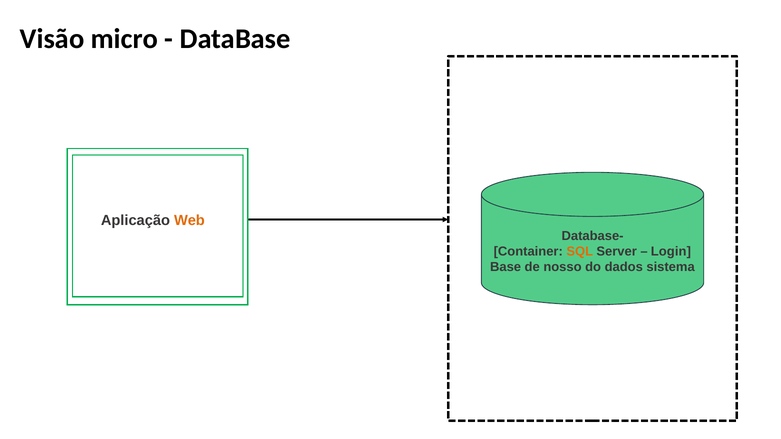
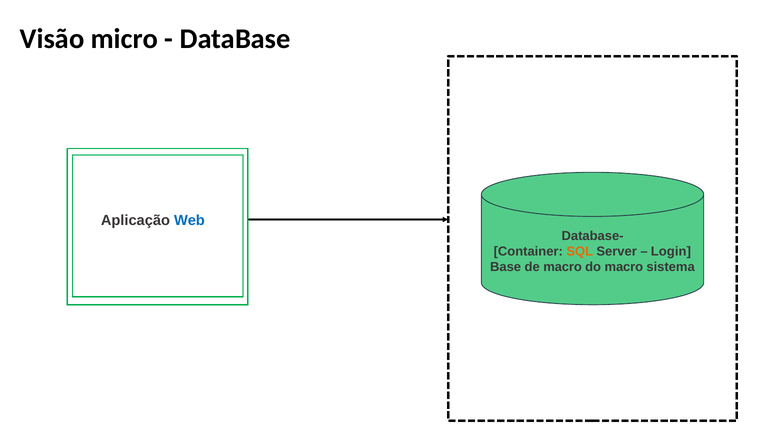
Web colour: orange -> blue (189, 220)
de nosso: nosso -> macro (563, 267)
do dados: dados -> macro (624, 267)
